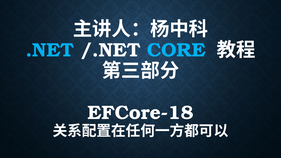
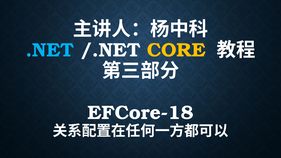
CORE colour: light blue -> yellow (176, 50)
